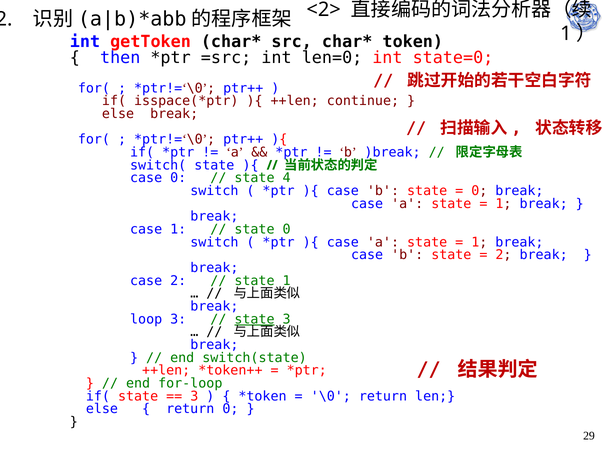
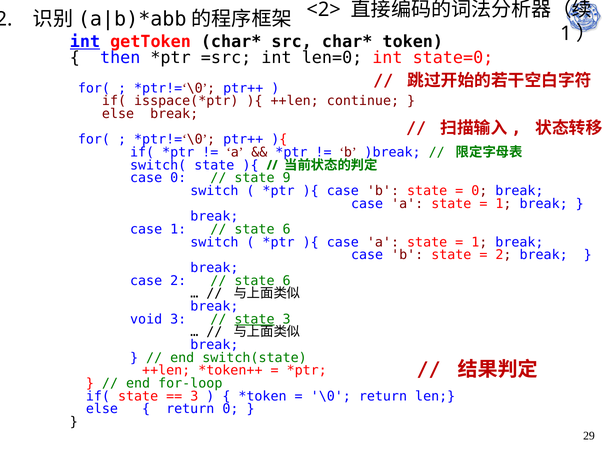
int underline: none -> present (85, 42)
4: 4 -> 9 (287, 178)
0: 0 -> 6 (287, 230)
1: 1 -> 6 (287, 281)
loop: loop -> void (146, 320)
